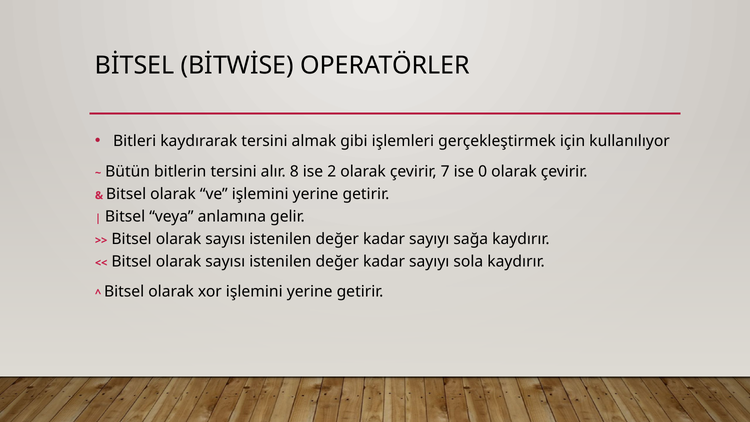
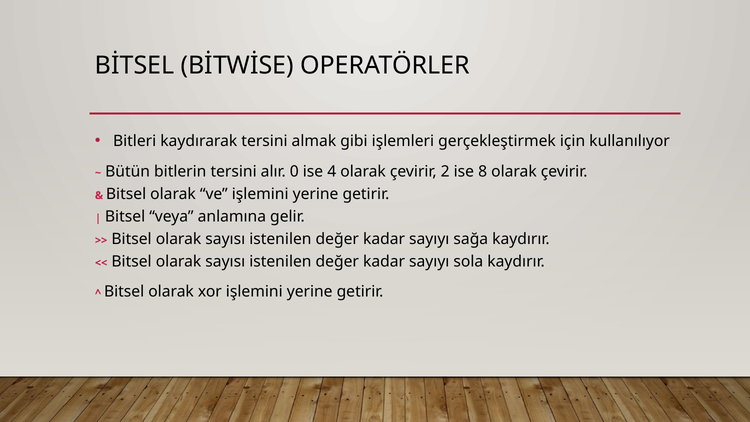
8: 8 -> 0 (294, 171)
2: 2 -> 4 (332, 171)
7: 7 -> 2 (445, 171)
0: 0 -> 8 (483, 171)
